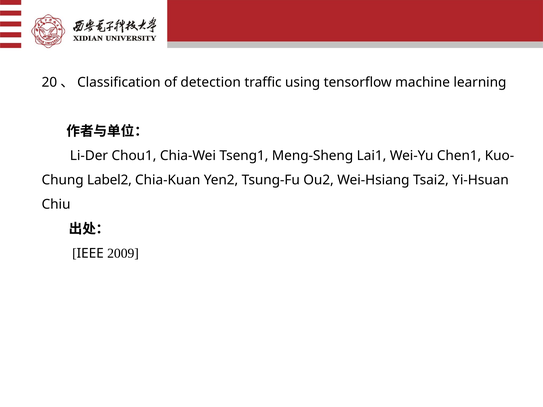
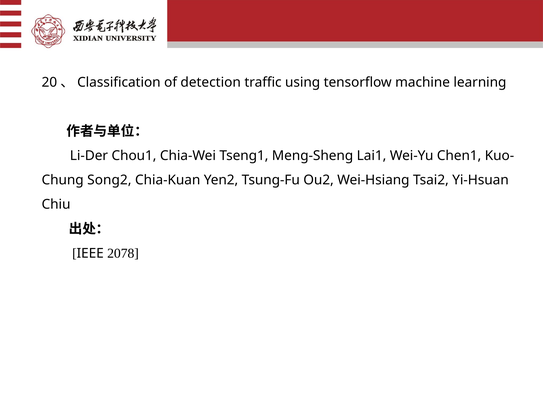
Label2: Label2 -> Song2 (109, 180)
2009: 2009 -> 2078 (123, 253)
